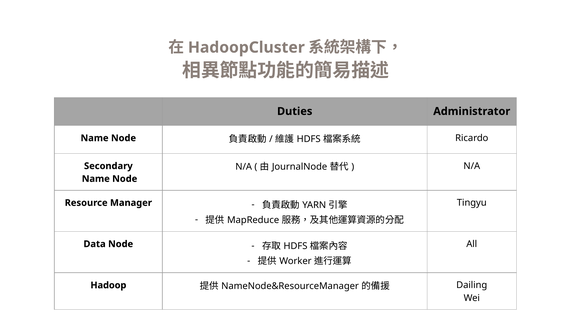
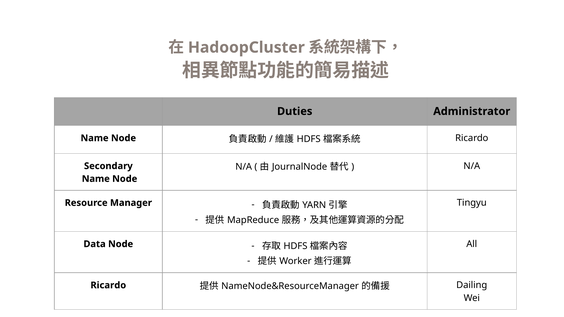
Hadoop: Hadoop -> Ricardo (108, 285)
